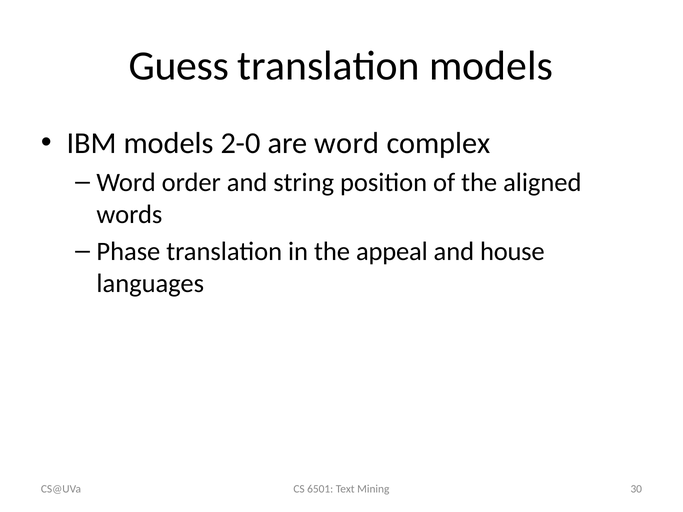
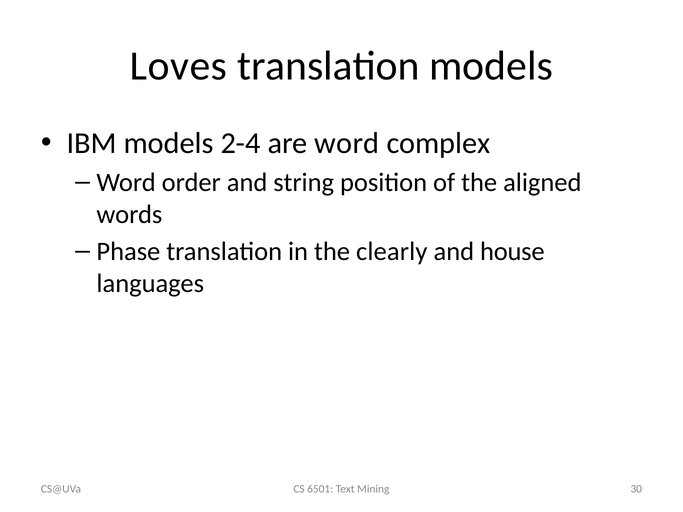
Guess: Guess -> Loves (178, 66)
2-0: 2-0 -> 2-4 (241, 143)
appeal: appeal -> clearly (392, 252)
